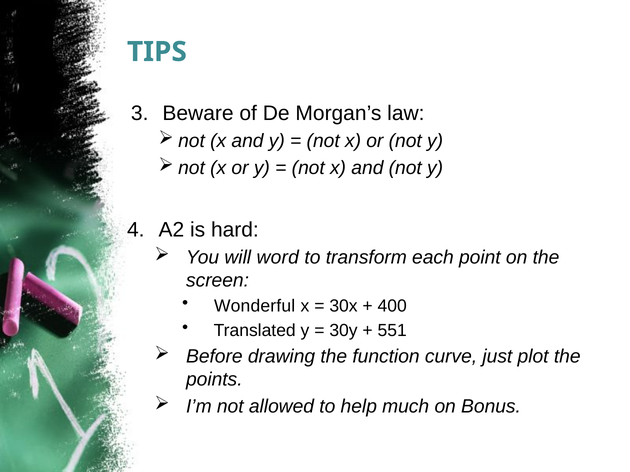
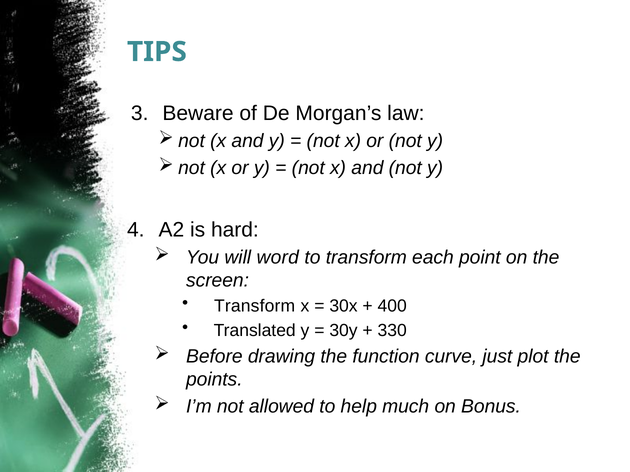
Wonderful: Wonderful -> Transform (255, 306)
551: 551 -> 330 (392, 331)
